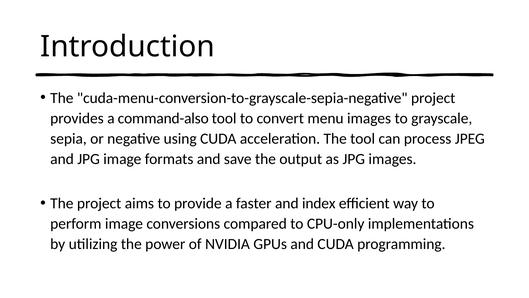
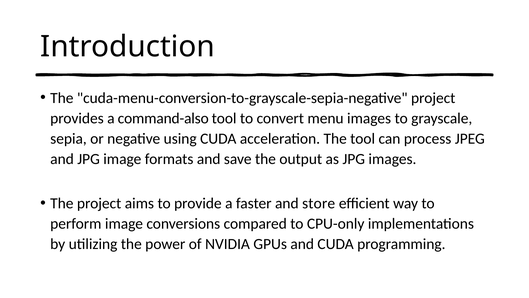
index: index -> store (319, 203)
